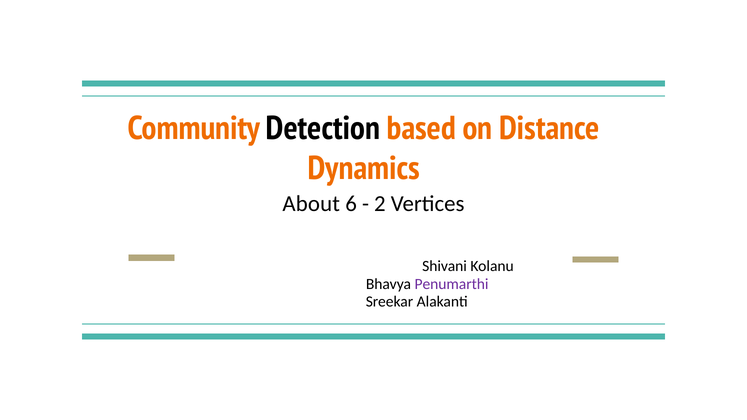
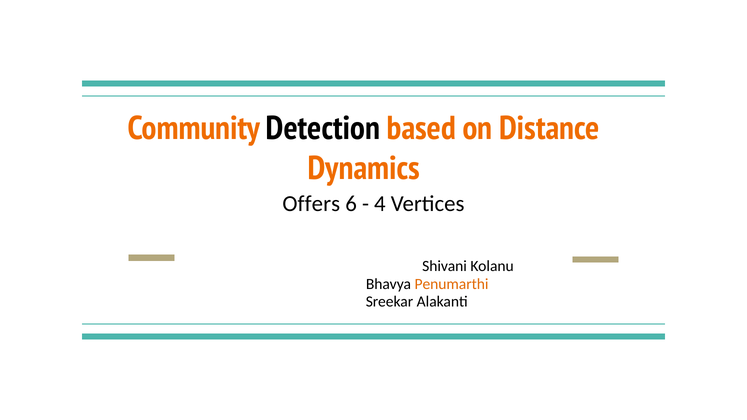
About: About -> Offers (311, 204)
2: 2 -> 4 (380, 204)
Penumarthi colour: purple -> orange (452, 284)
